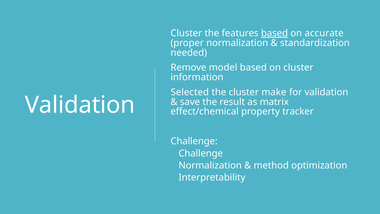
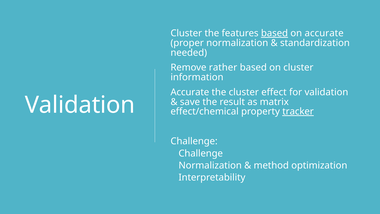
model: model -> rather (223, 68)
Selected: Selected -> Accurate (190, 92)
make: make -> effect (274, 92)
tracker underline: none -> present (298, 111)
